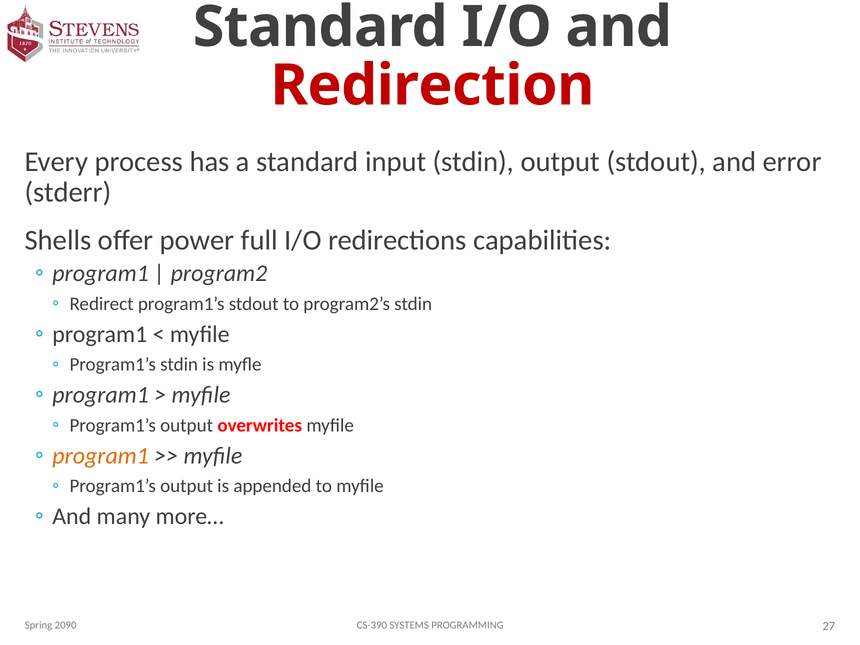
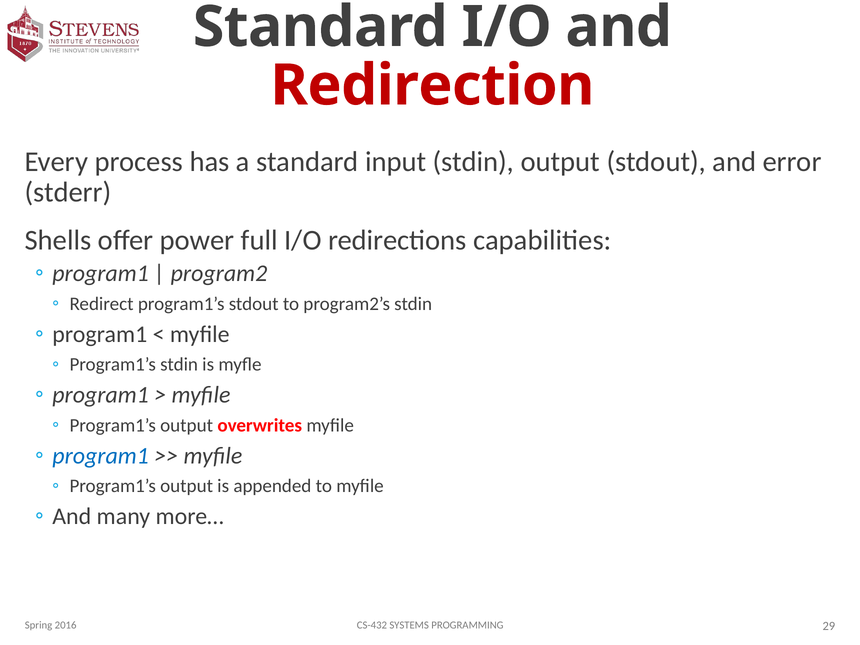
program1 colour: orange -> blue (101, 456)
2090: 2090 -> 2016 (66, 625)
CS-390: CS-390 -> CS-432 (372, 625)
27: 27 -> 29 (829, 626)
